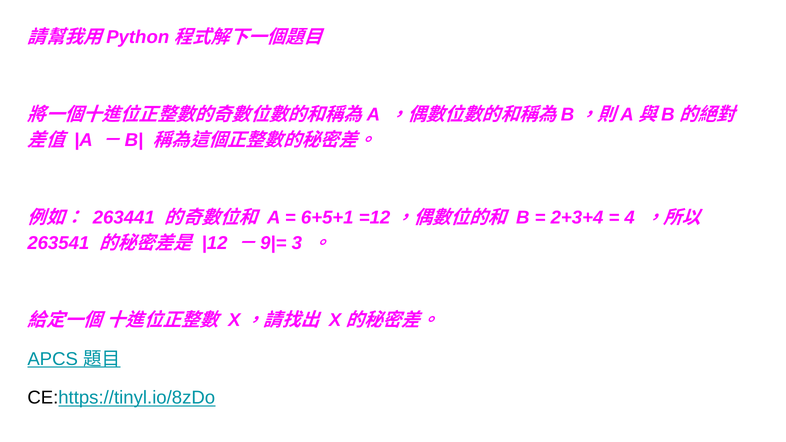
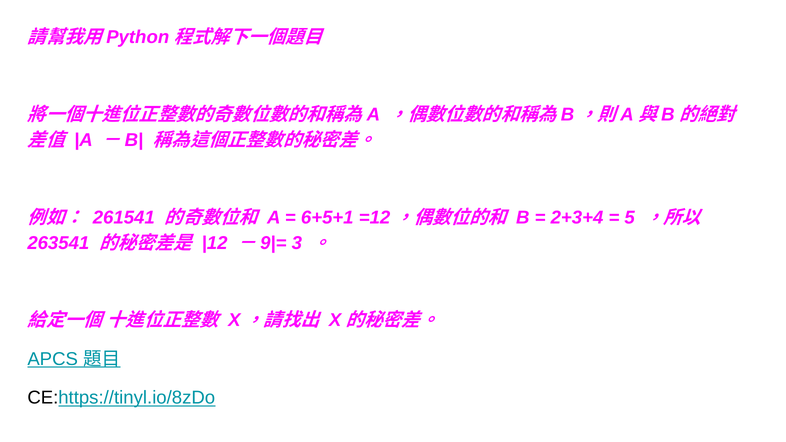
263441: 263441 -> 261541 (124, 217)
4: 4 -> 5 (630, 217)
